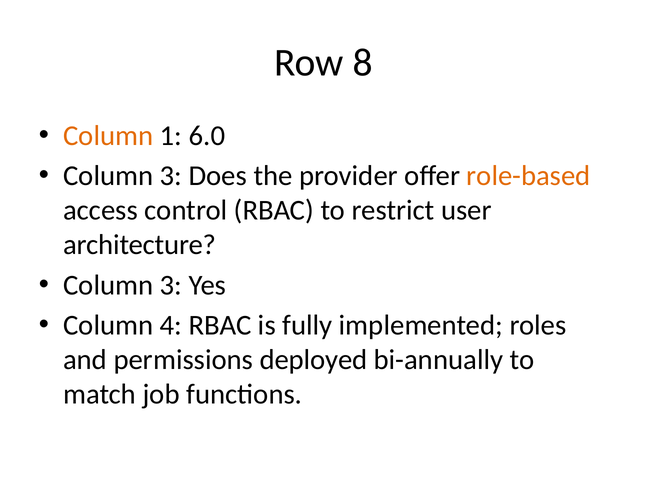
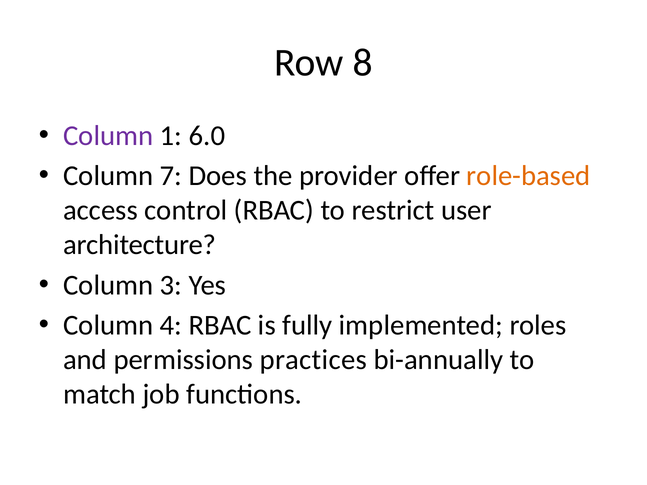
Column colour: orange -> purple (108, 136)
3: 3 -> 7 (171, 176)
deployed: deployed -> practices (313, 360)
